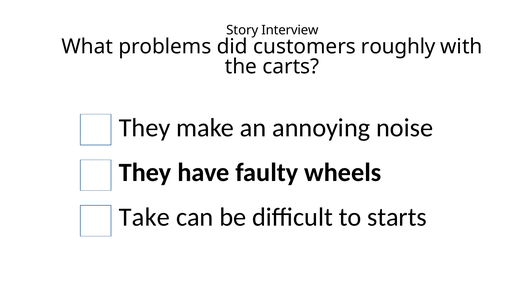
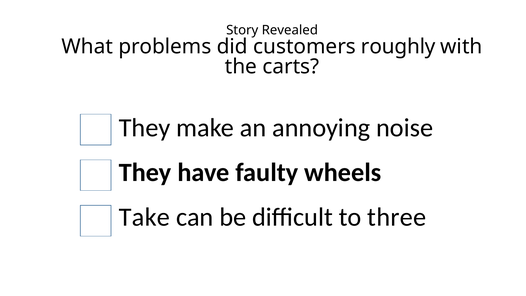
Interview: Interview -> Revealed (290, 30)
starts: starts -> three (397, 217)
